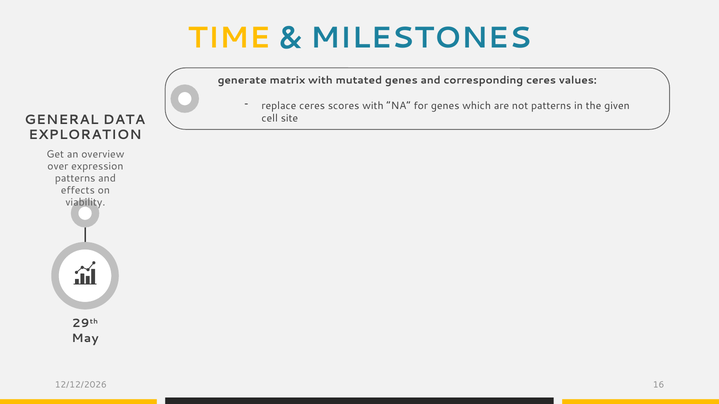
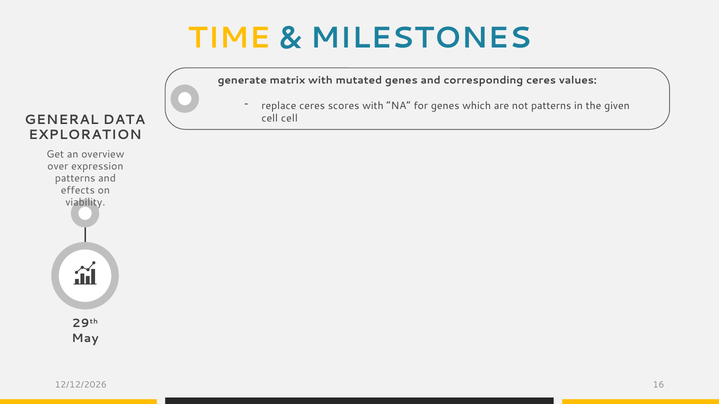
cell site: site -> cell (289, 118)
